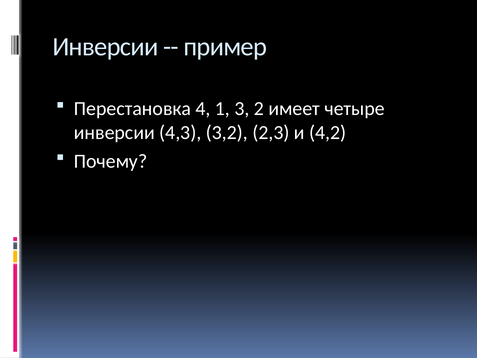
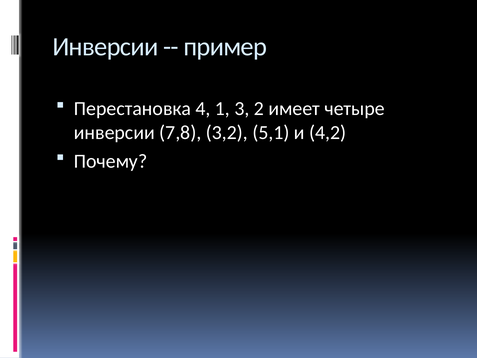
4,3: 4,3 -> 7,8 (180, 133)
2,3: 2,3 -> 5,1 (271, 133)
